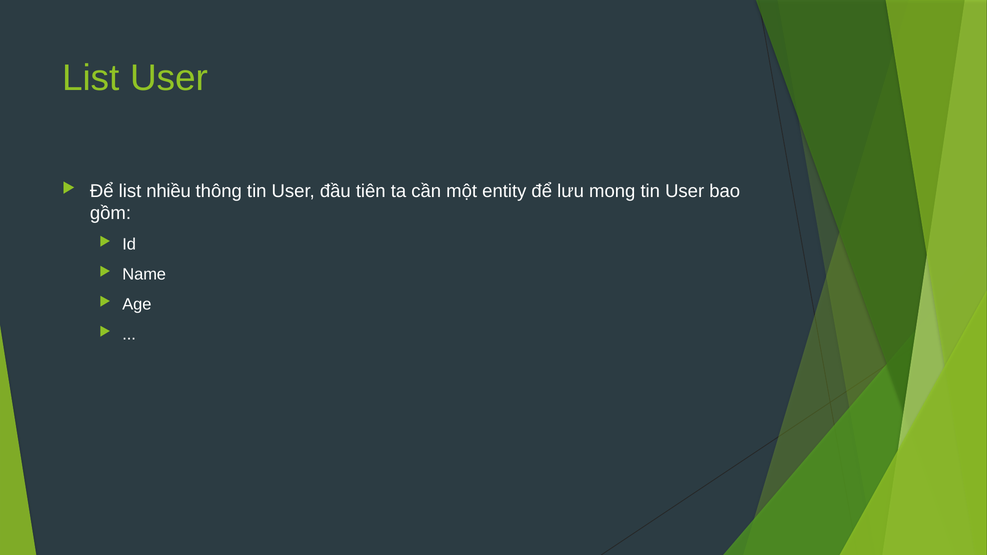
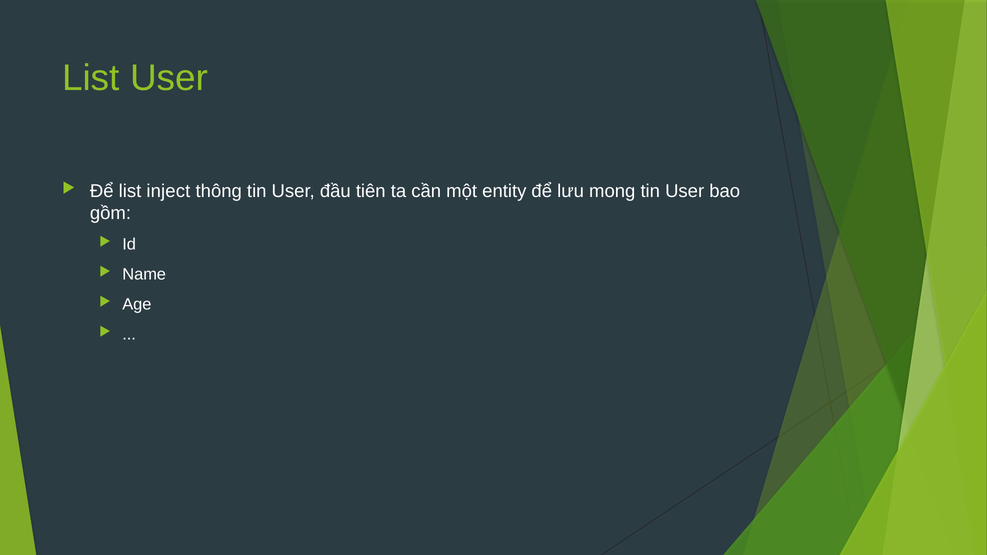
nhiều: nhiều -> inject (168, 191)
